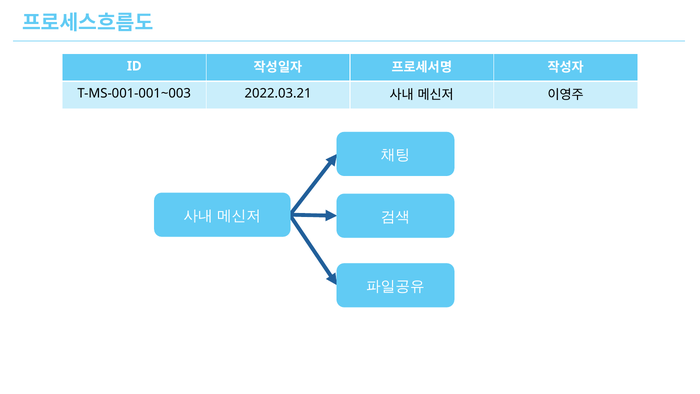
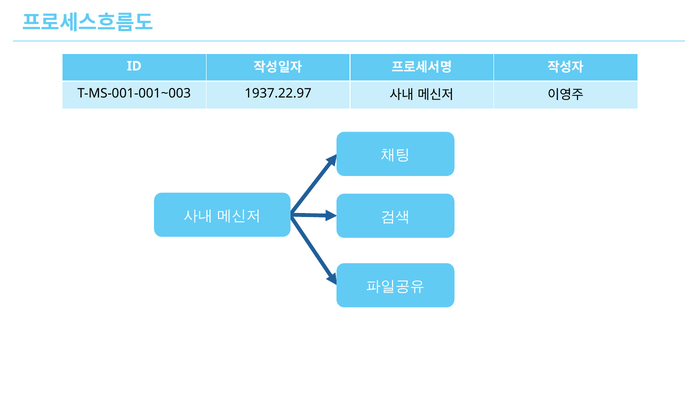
2022.03.21: 2022.03.21 -> 1937.22.97 (278, 93)
